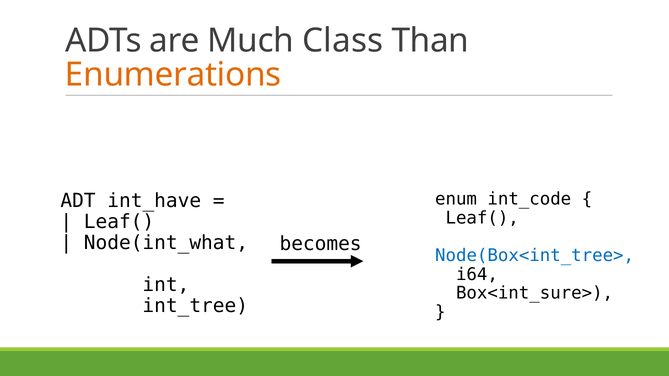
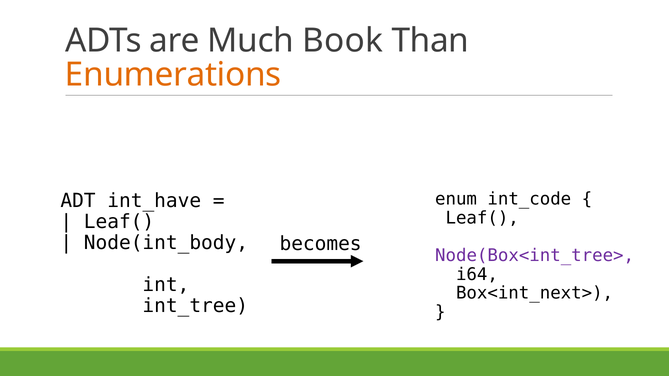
Class: Class -> Book (343, 41)
Node(int_what: Node(int_what -> Node(int_body (166, 243)
Node(Box<int_tree> colour: blue -> purple (535, 256)
Box<int_sure>: Box<int_sure> -> Box<int_next> (535, 293)
